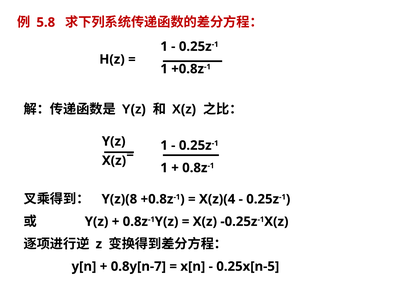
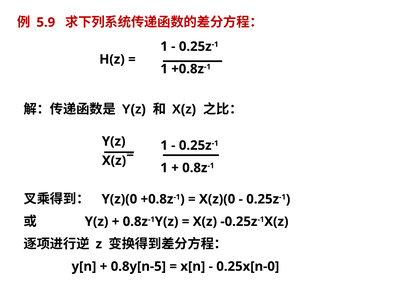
5.8: 5.8 -> 5.9 (46, 22)
Y(z)(8: Y(z)(8 -> Y(z)(0 (119, 199)
X(z)(4: X(z)(4 -> X(z)(0 (217, 199)
0.8y[n-7: 0.8y[n-7 -> 0.8y[n-5 (138, 266)
0.25x[n-5: 0.25x[n-5 -> 0.25x[n-0 (248, 266)
